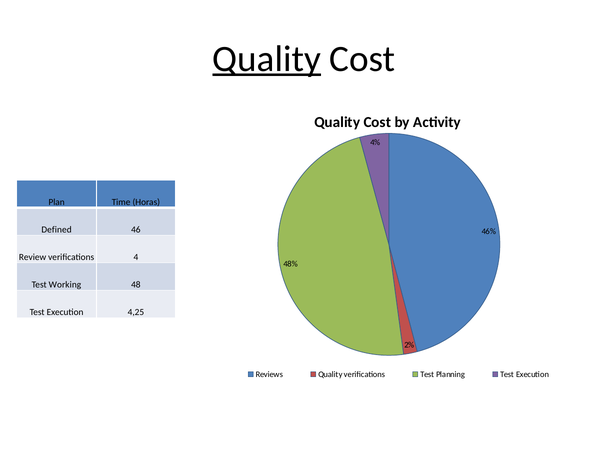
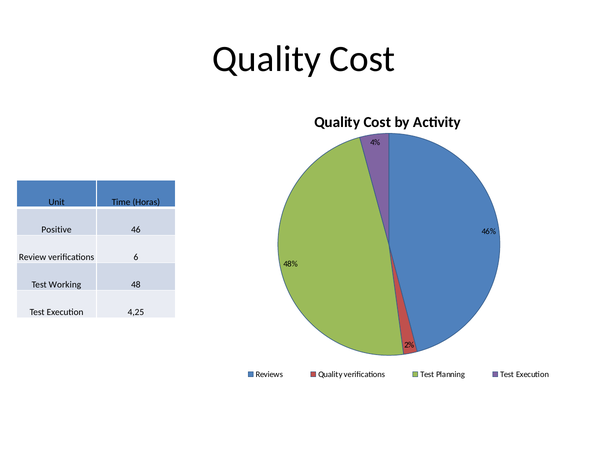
Quality underline: present -> none (267, 59)
Plan: Plan -> Unit (57, 202)
Defined: Defined -> Positive (57, 230)
4: 4 -> 6 (136, 257)
